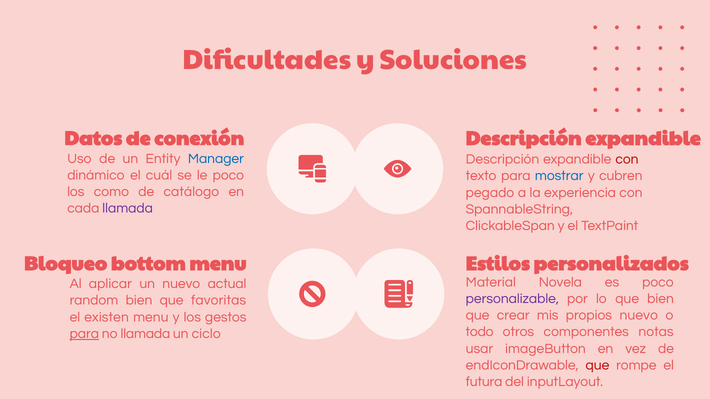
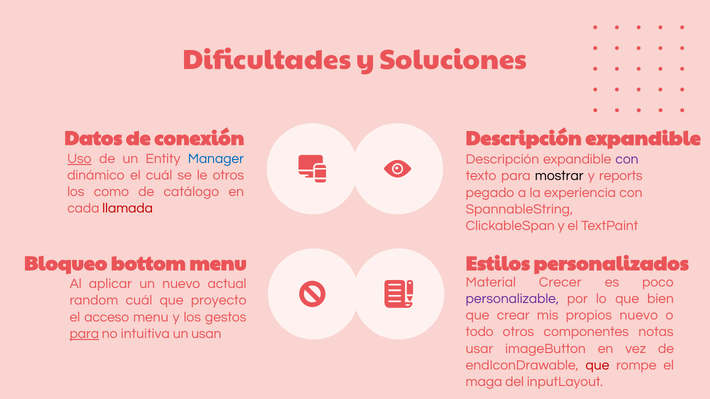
Uso underline: none -> present (79, 159)
con colour: red -> purple (627, 160)
le poco: poco -> otros (228, 175)
mostrar colour: blue -> black (559, 176)
cubren: cubren -> reports (621, 176)
llamada colour: purple -> red (128, 209)
Novela: Novela -> Crecer (560, 283)
random bien: bien -> cuál (139, 301)
favoritas: favoritas -> proyecto (219, 301)
existen: existen -> acceso (107, 317)
no llamada: llamada -> intuitiva (145, 334)
ciclo: ciclo -> usan (206, 334)
futura: futura -> maga (484, 382)
